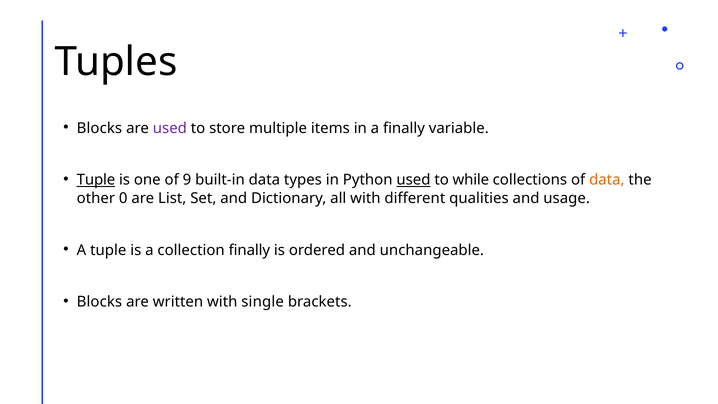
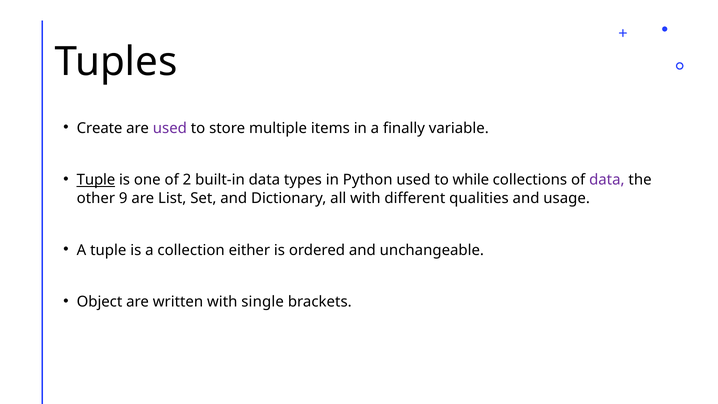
Blocks: Blocks -> Create (100, 128)
9: 9 -> 2 (187, 180)
used underline: present -> none (413, 180)
data colour: orange -> purple (607, 180)
0: 0 -> 9 (123, 198)
collection finally: finally -> either (249, 250)
Blocks: Blocks -> Object (100, 302)
